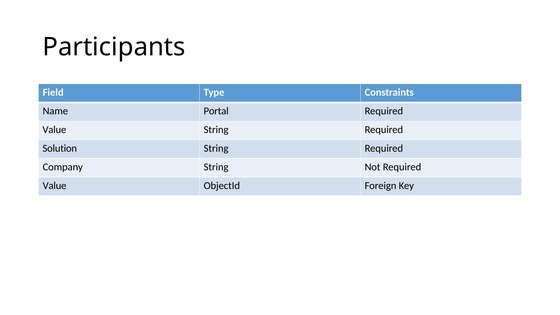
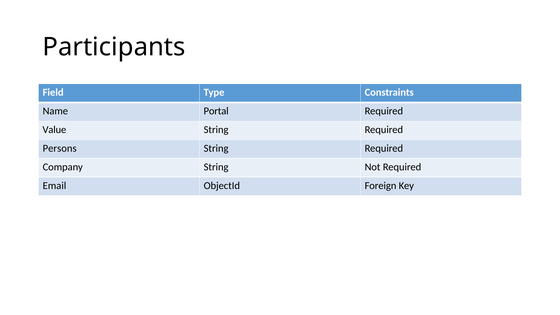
Solution: Solution -> Persons (60, 148)
Value: Value -> Email (54, 186)
